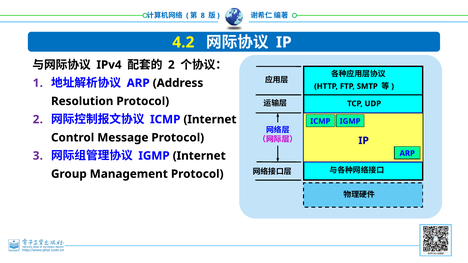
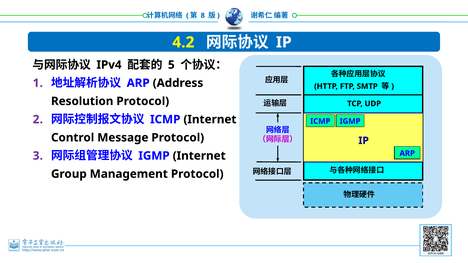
2: 2 -> 5 (171, 65)
